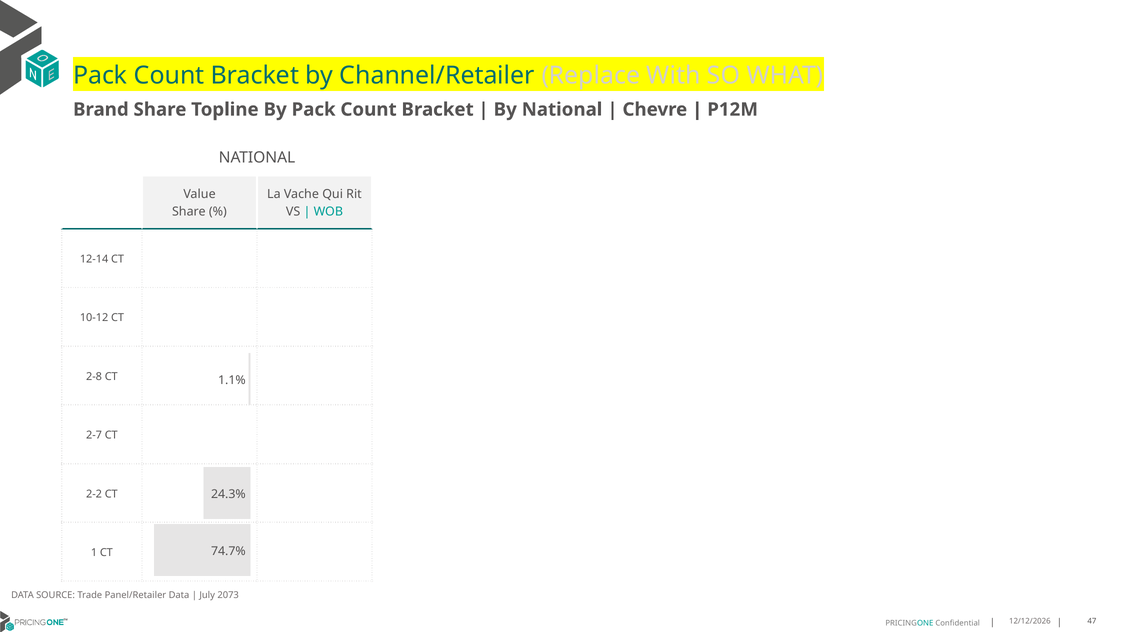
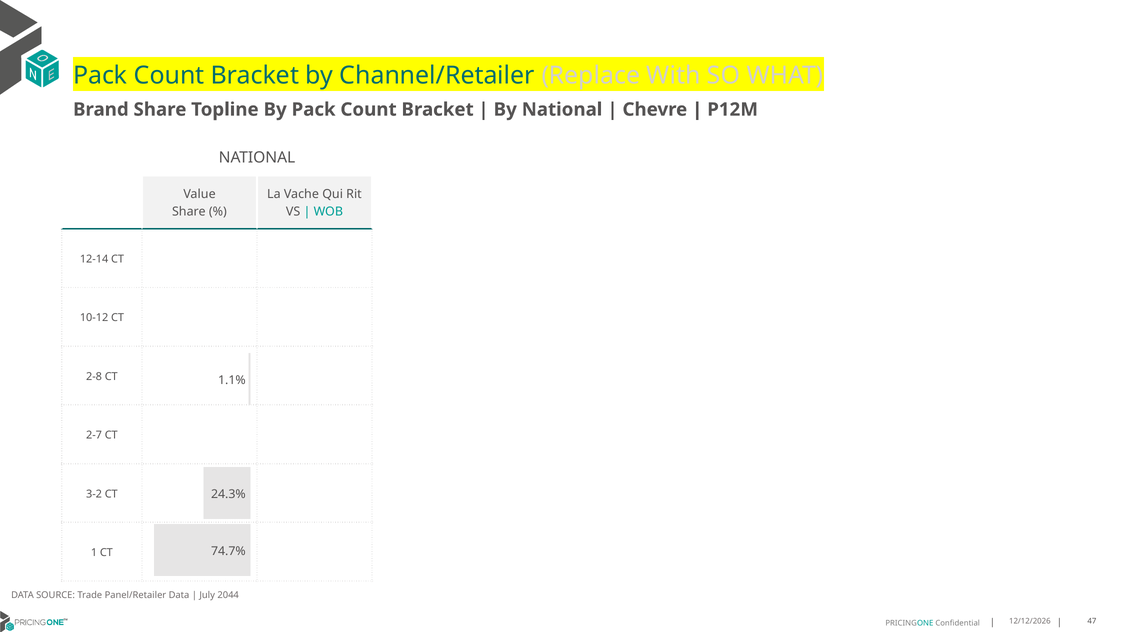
2-2: 2-2 -> 3-2 (94, 494)
2073: 2073 -> 2044 (228, 596)
